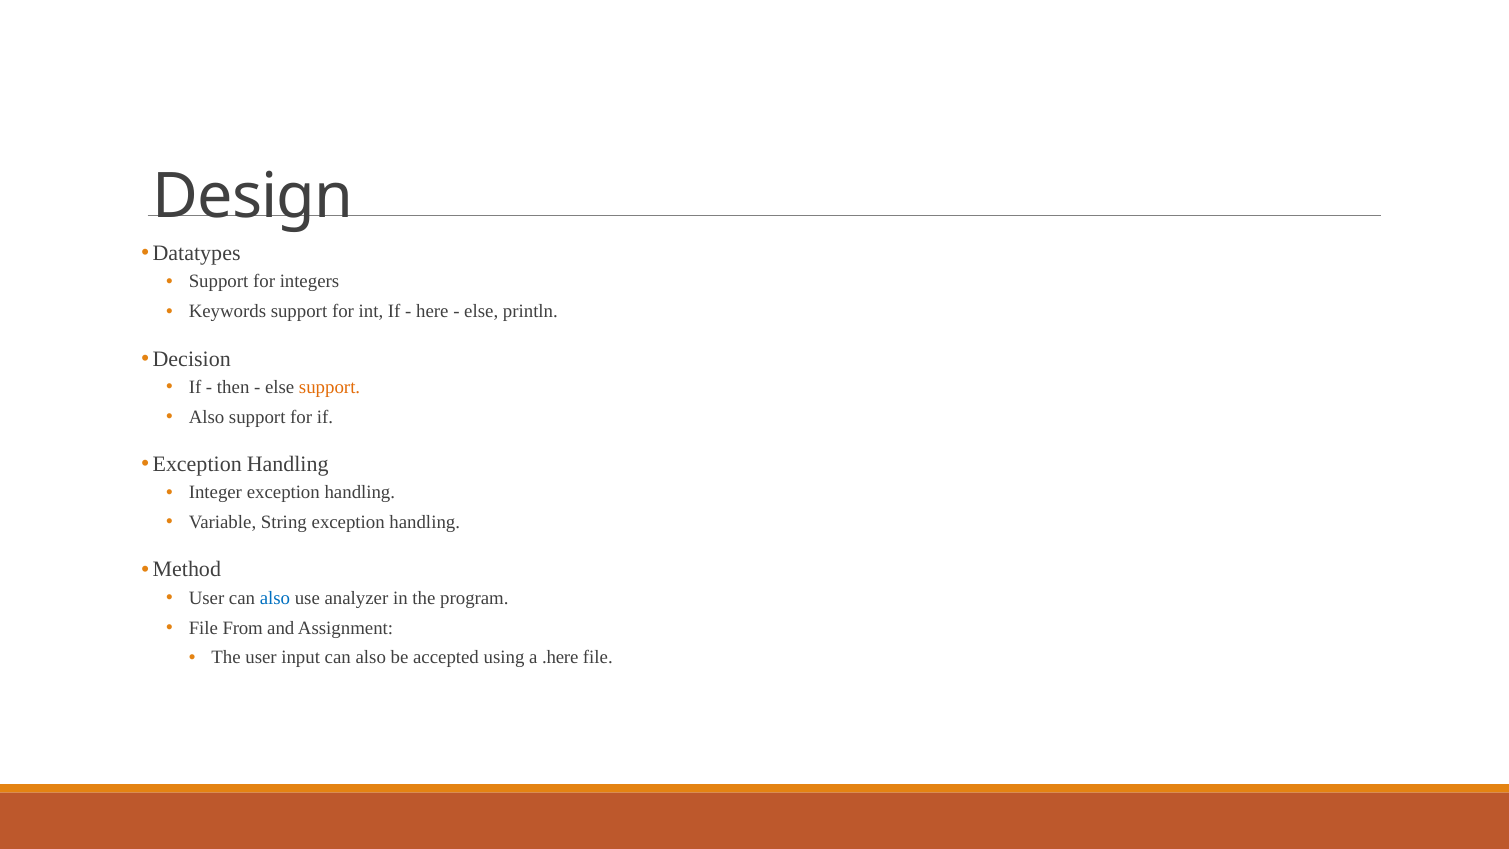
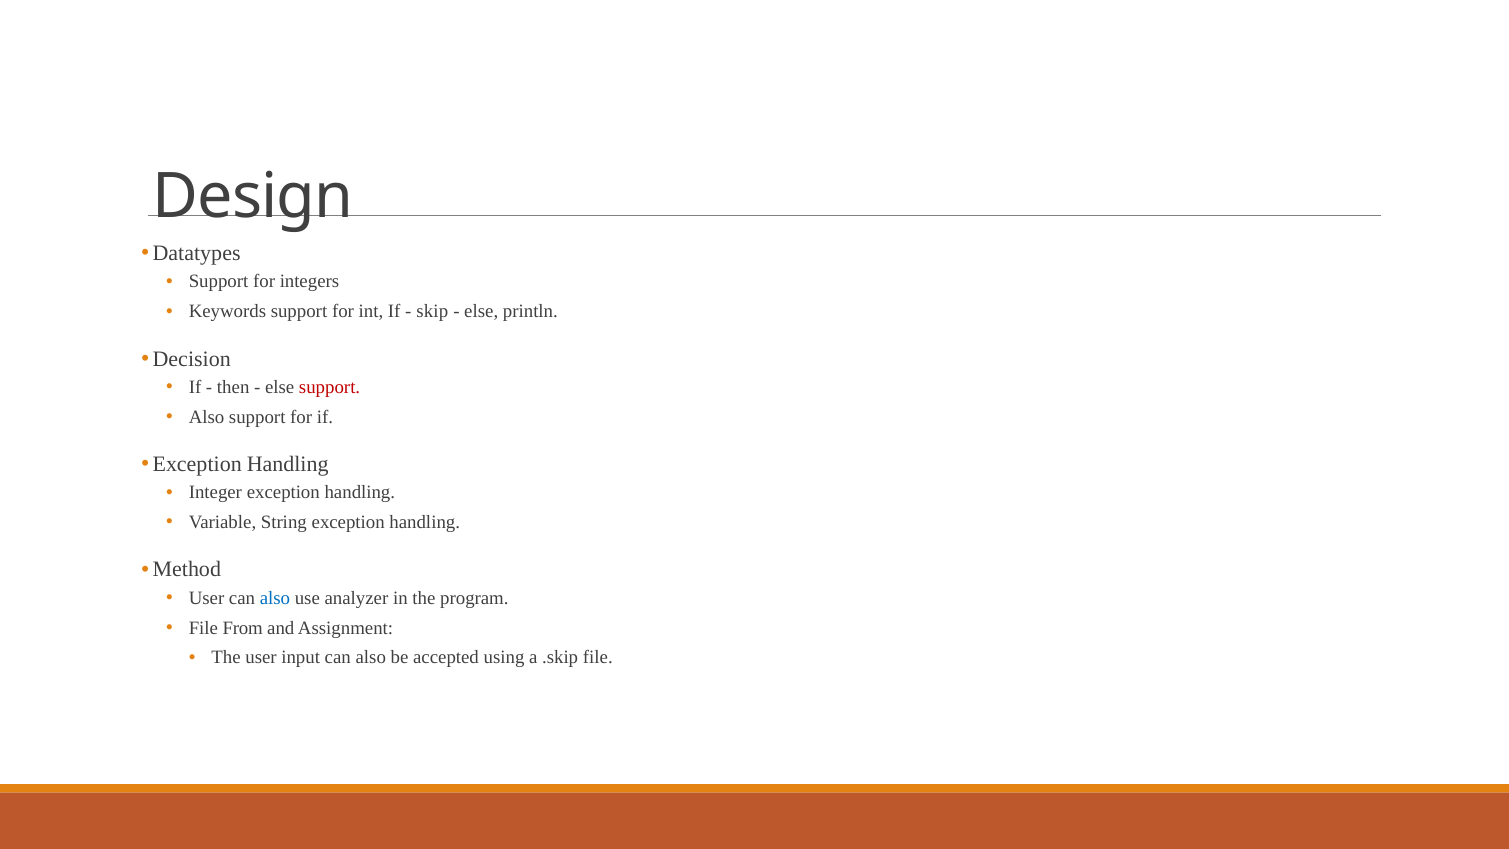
here: here -> skip (432, 312)
support colour: orange -> red (330, 387)
.here: .here -> .skip (560, 658)
